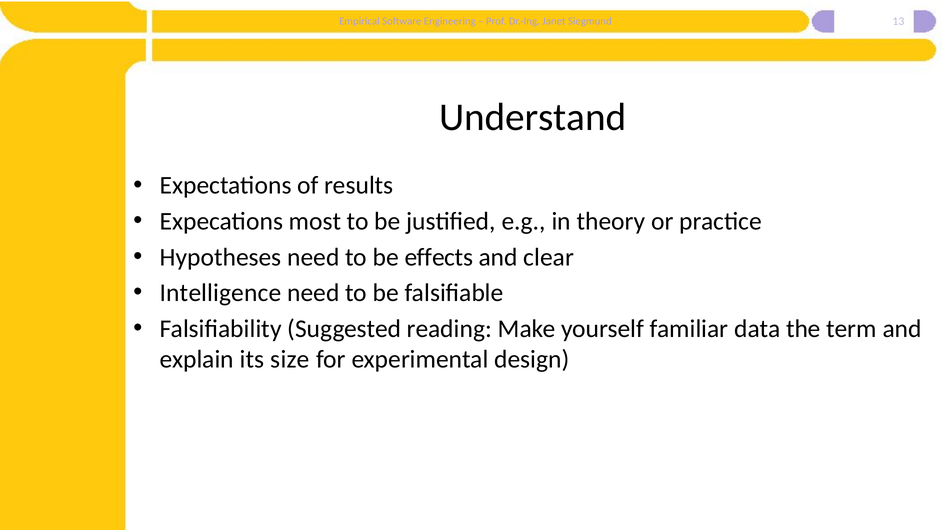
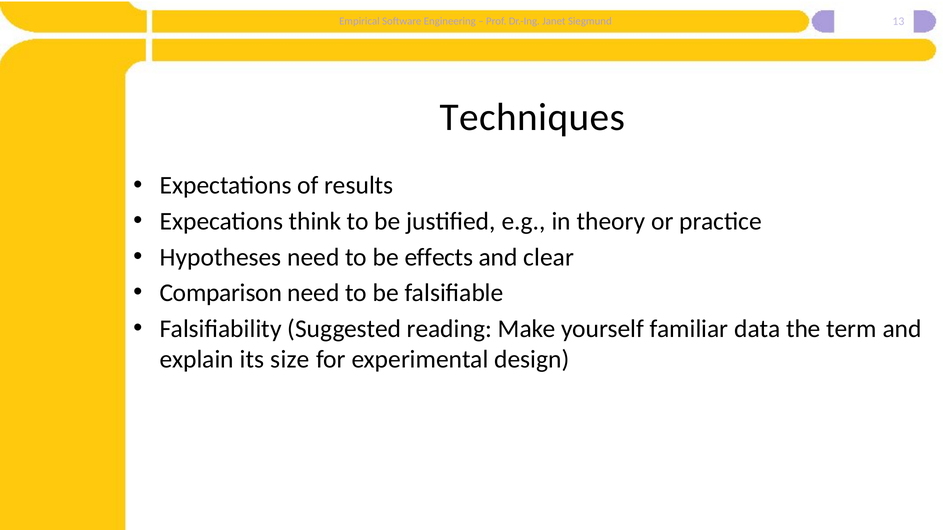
Understand: Understand -> Techniques (532, 118)
most: most -> think (315, 221)
Intelligence: Intelligence -> Comparison (221, 293)
